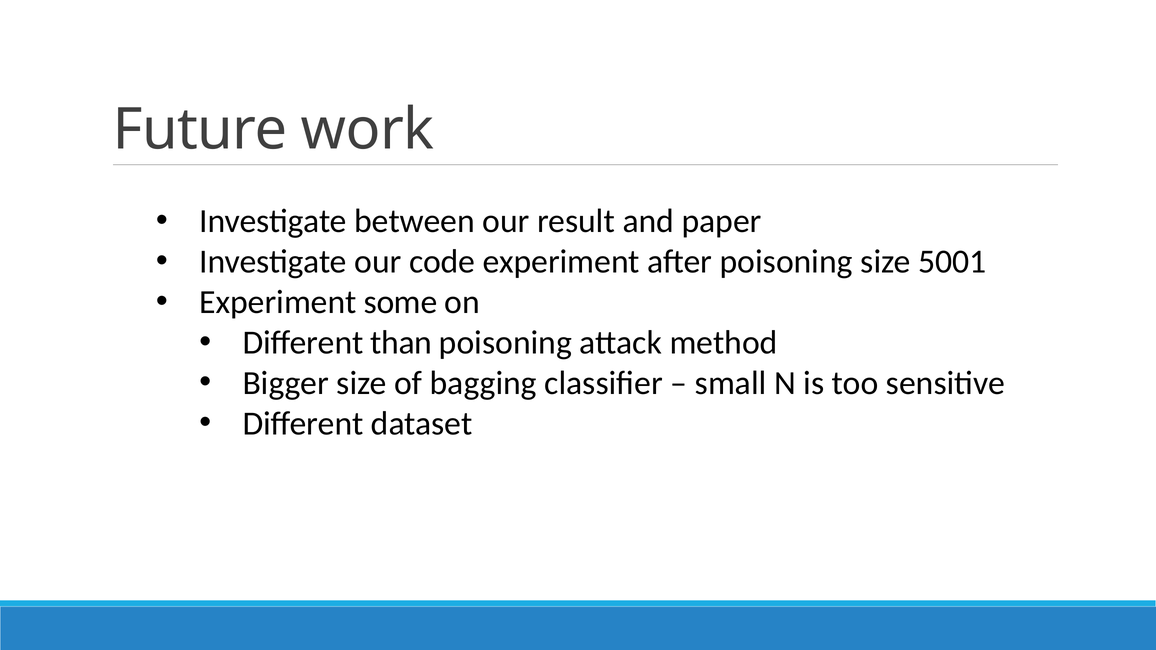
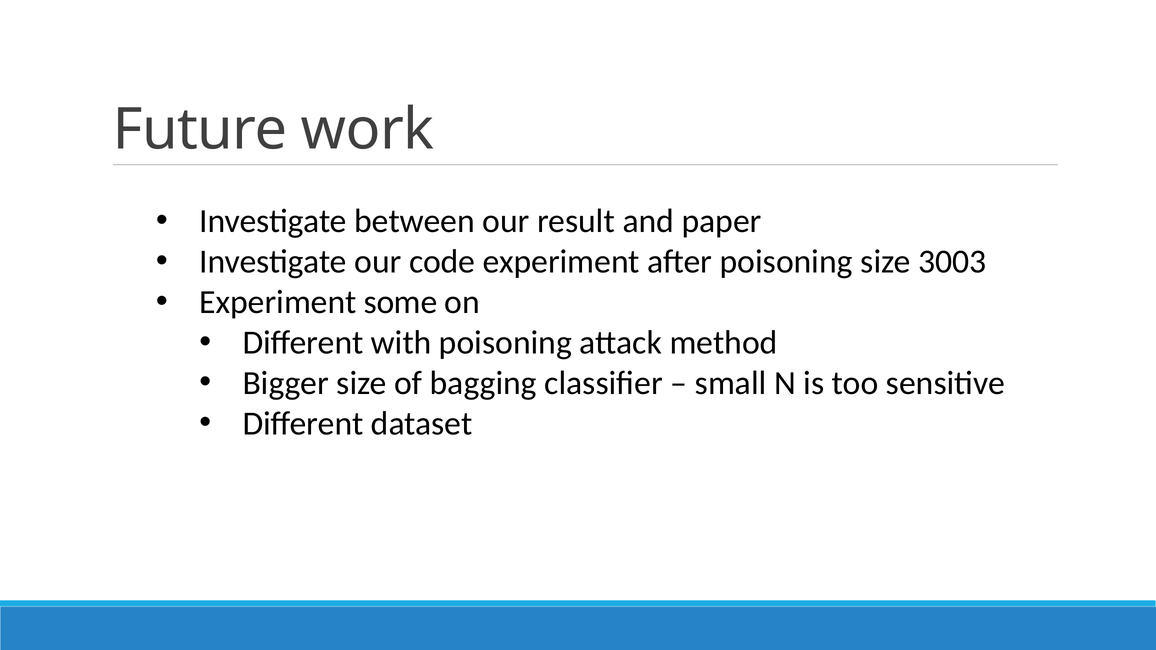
5001: 5001 -> 3003 (952, 262)
than: than -> with (401, 343)
